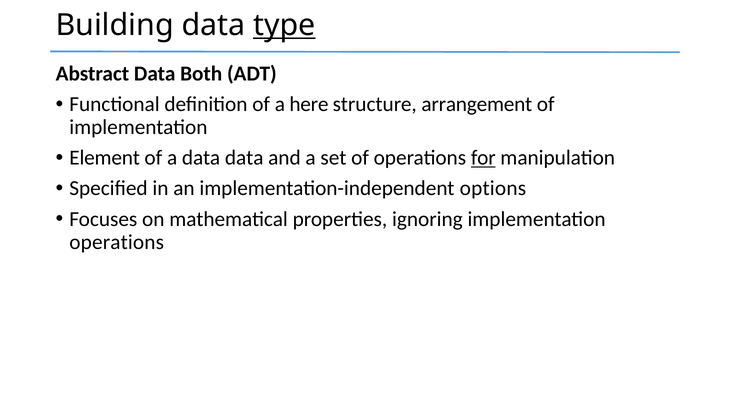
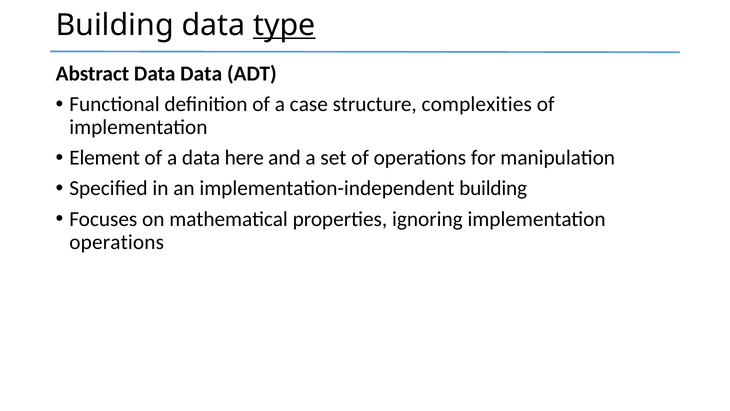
Data Both: Both -> Data (201, 74)
here: here -> case (309, 104)
arrangement: arrangement -> complexities (477, 104)
data data: data -> here (244, 158)
for underline: present -> none (483, 158)
implementation-independent options: options -> building (493, 188)
